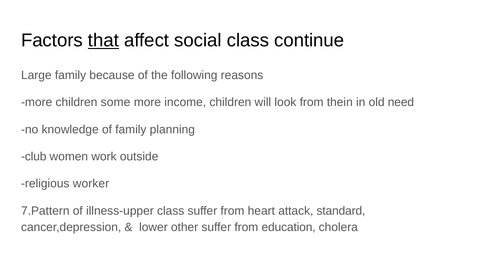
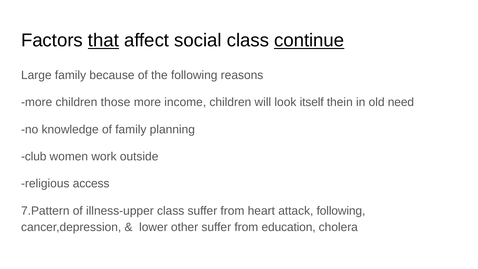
continue underline: none -> present (309, 40)
some: some -> those (116, 102)
look from: from -> itself (312, 102)
worker: worker -> access (91, 184)
attack standard: standard -> following (341, 211)
